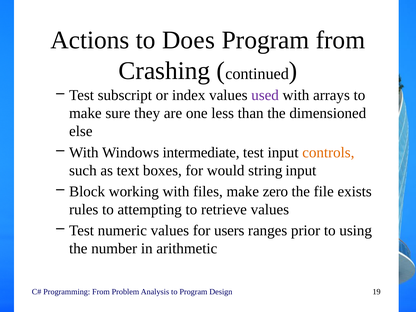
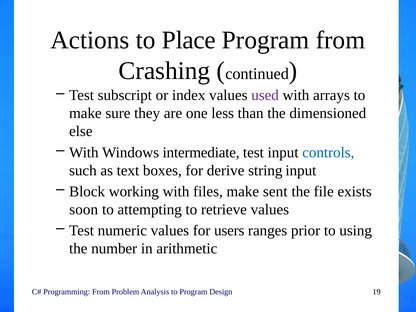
Does: Does -> Place (189, 40)
controls colour: orange -> blue (328, 152)
would: would -> derive (226, 170)
zero: zero -> sent (275, 191)
rules: rules -> soon (84, 209)
